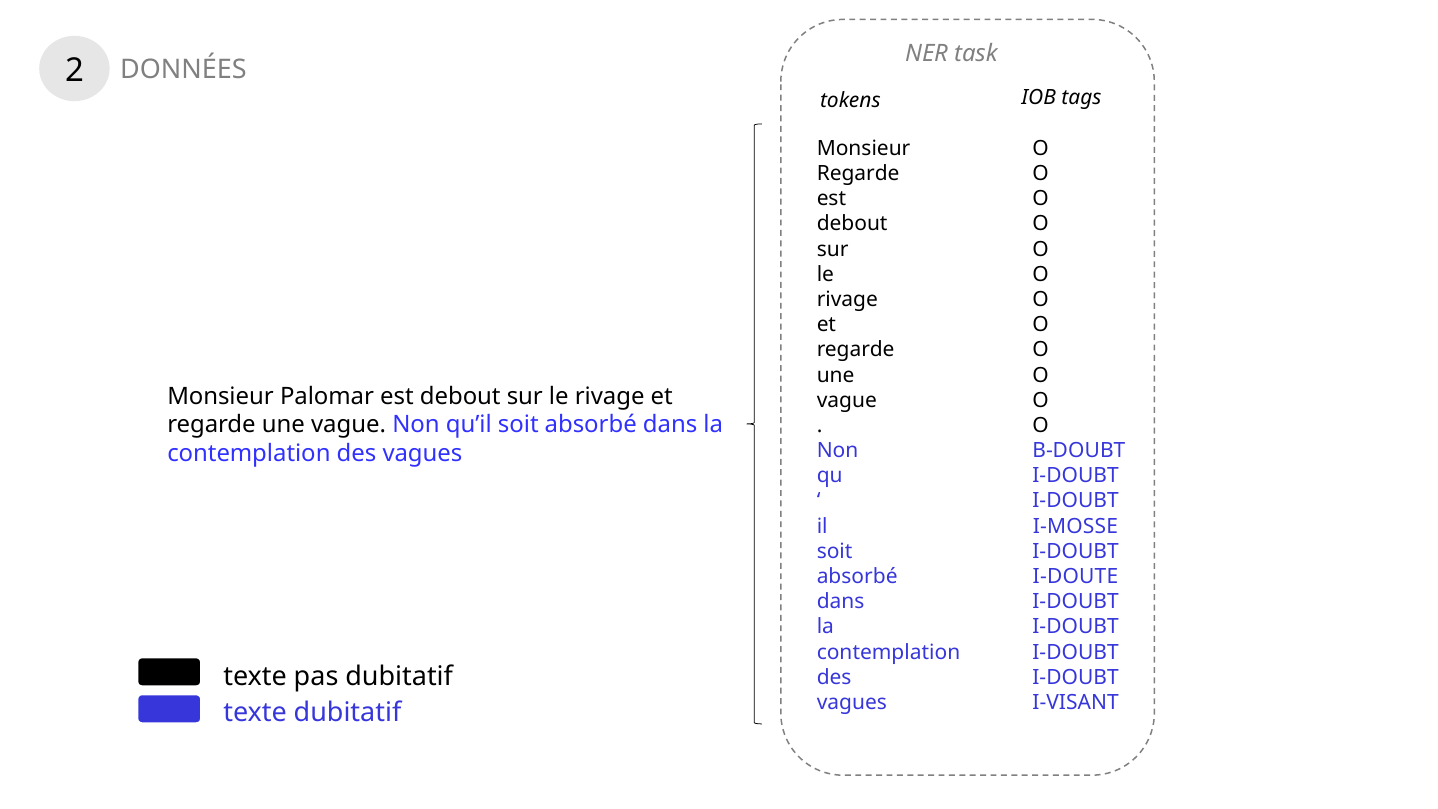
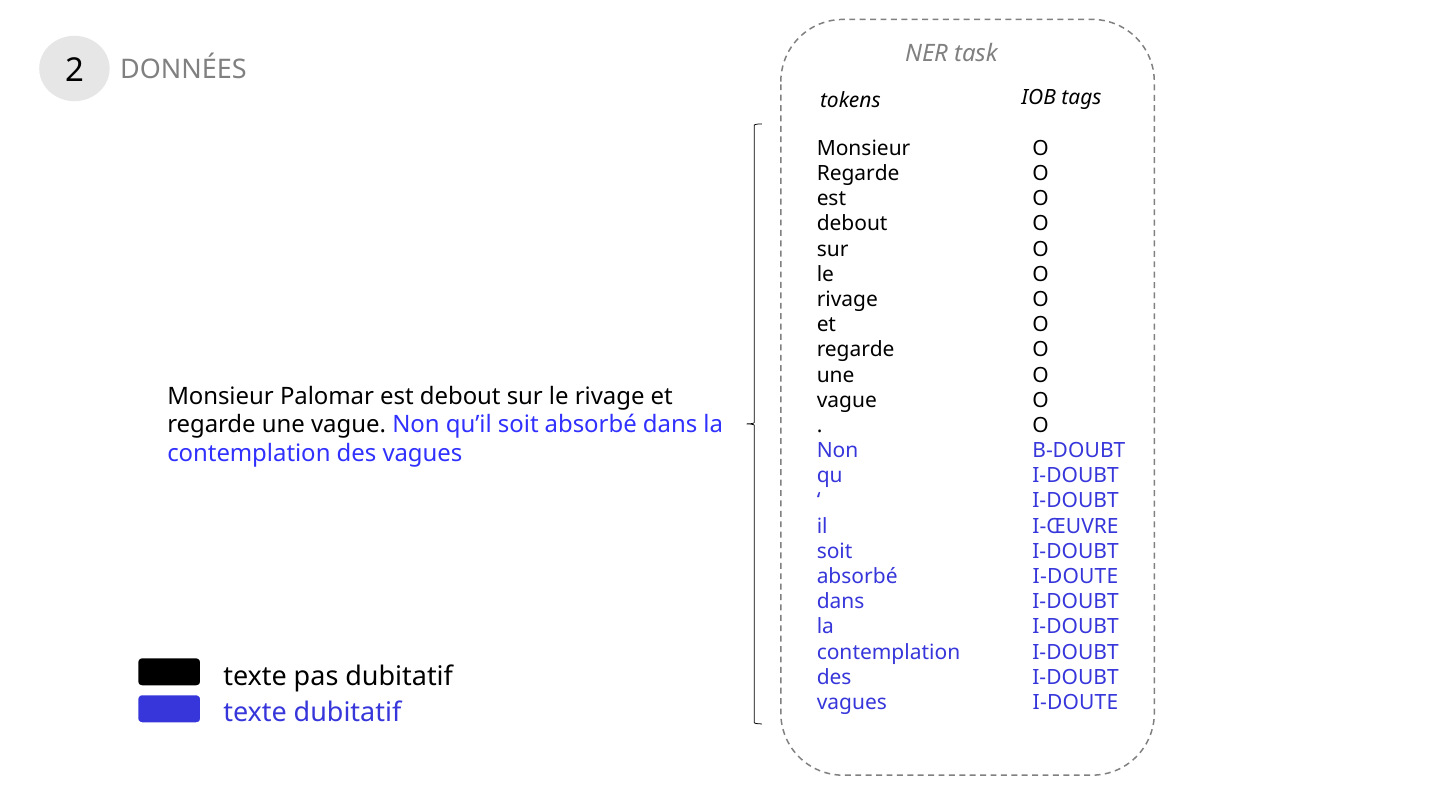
I-MOSSE: I-MOSSE -> I-ŒUVRE (1076, 526)
vagues I-VISANT: I-VISANT -> I-DOUTE (1075, 702)
